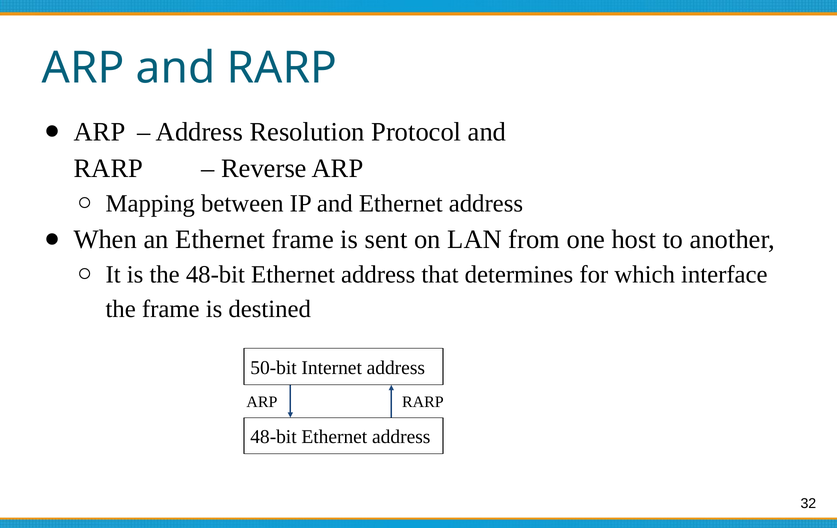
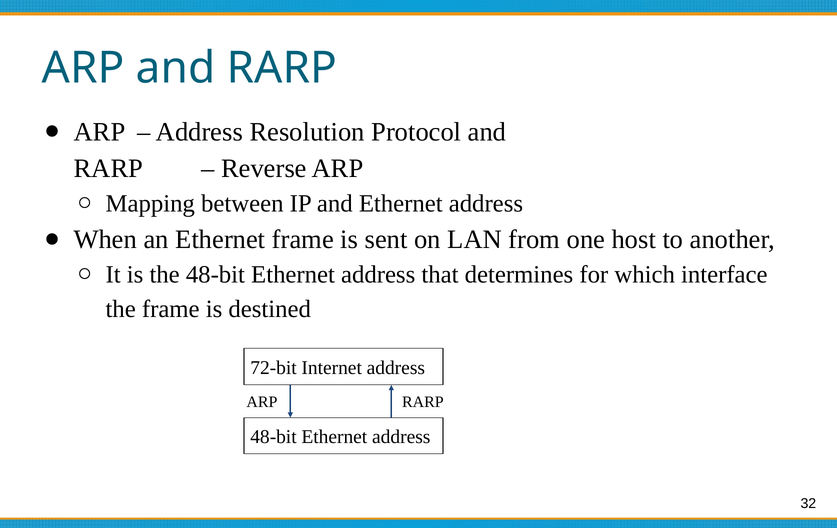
50-bit: 50-bit -> 72-bit (273, 367)
